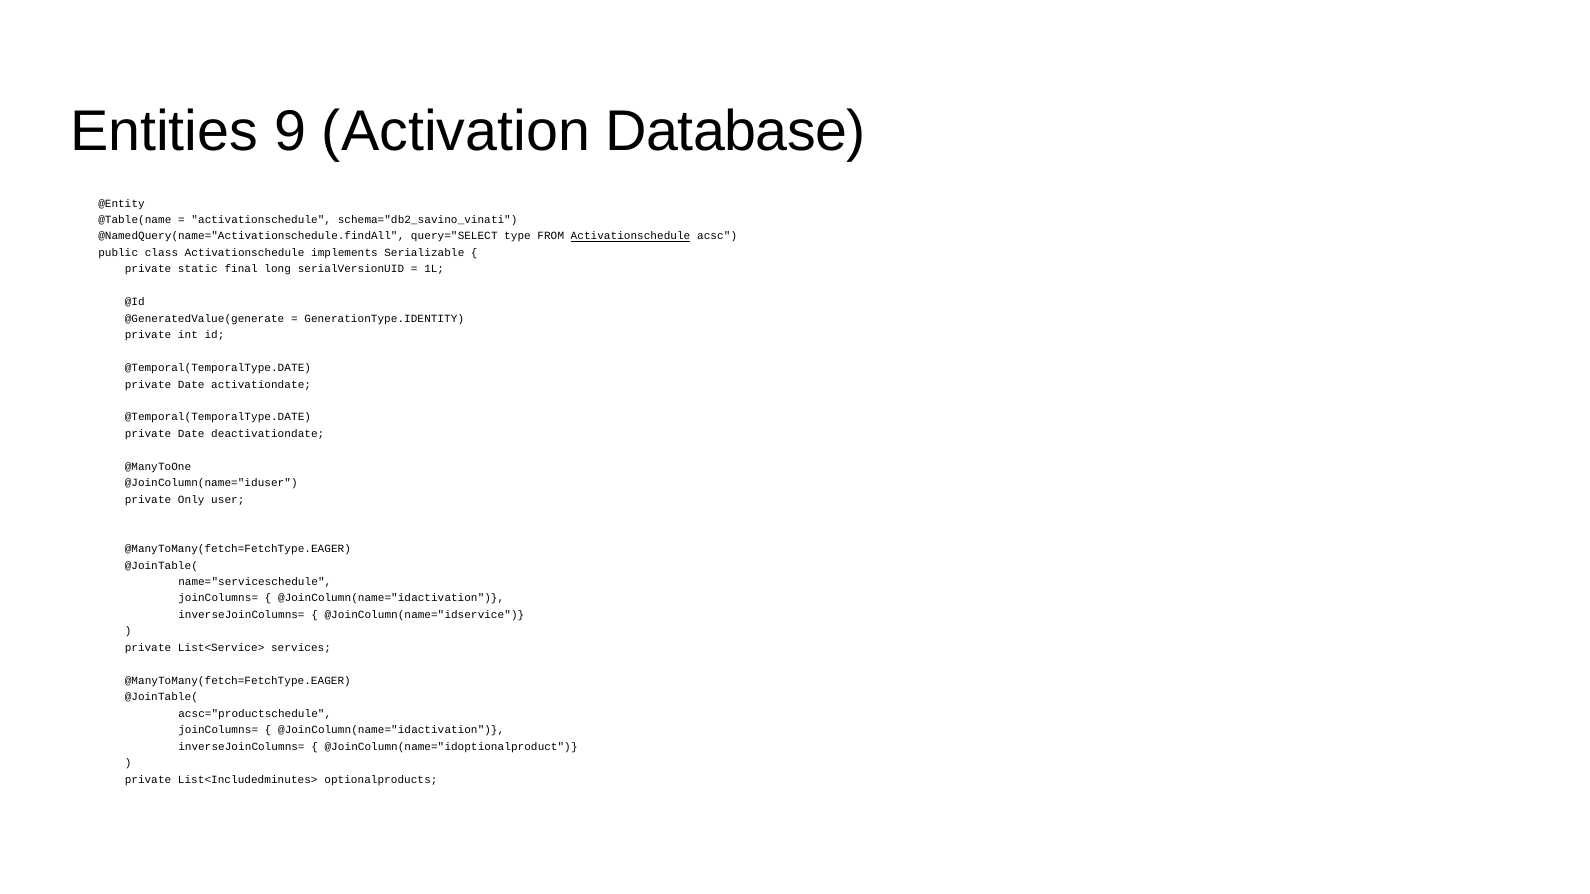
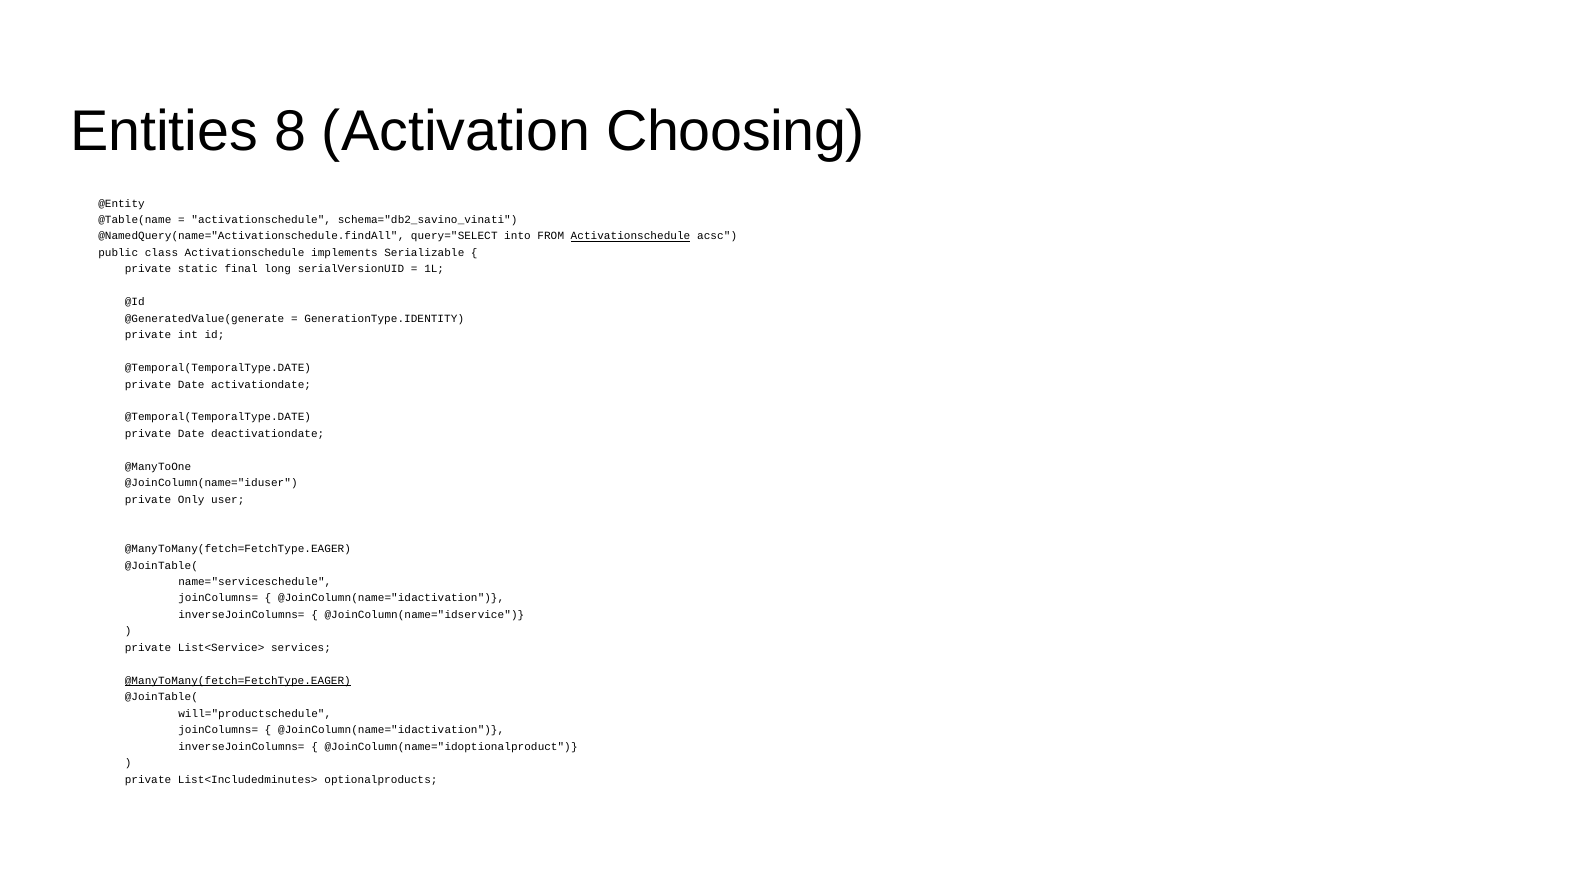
9: 9 -> 8 (290, 132)
Database: Database -> Choosing (736, 132)
type: type -> into (518, 236)
@ManyToMany(fetch=FetchType.EAGER underline: none -> present (238, 681)
acsc="productschedule: acsc="productschedule -> will="productschedule (255, 714)
